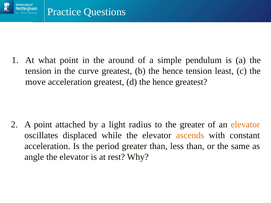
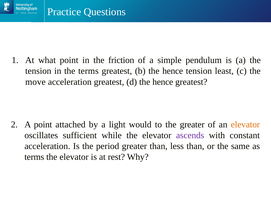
around: around -> friction (121, 60)
the curve: curve -> terms (88, 71)
radius: radius -> would (140, 125)
displaced: displaced -> sufficient (80, 136)
ascends colour: orange -> purple (190, 136)
angle: angle -> terms (34, 157)
